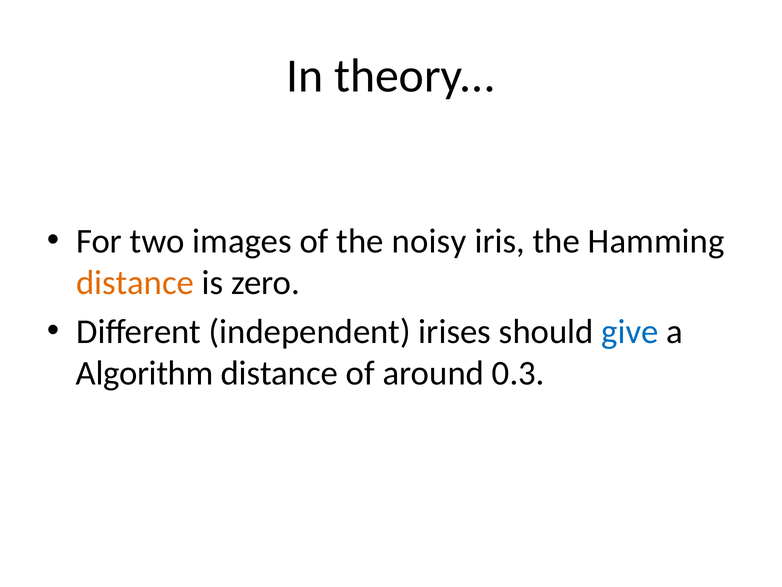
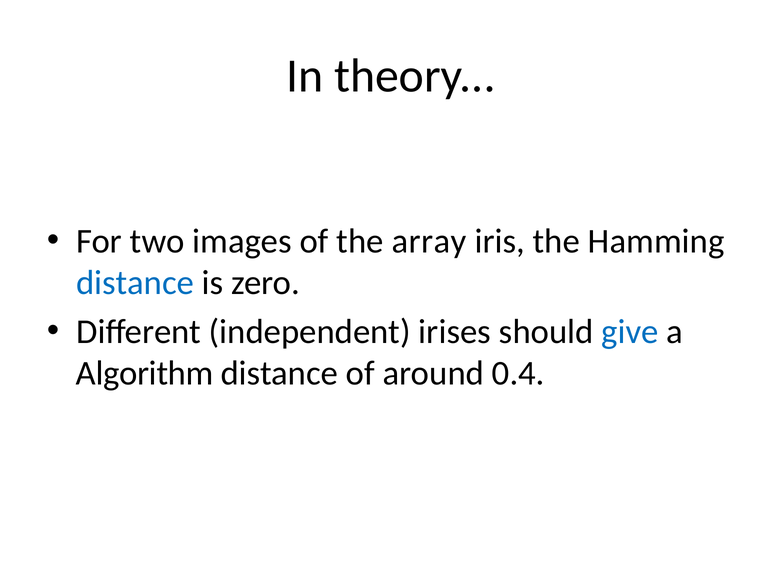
noisy: noisy -> array (429, 241)
distance colour: orange -> blue (135, 283)
0.3: 0.3 -> 0.4 (518, 373)
